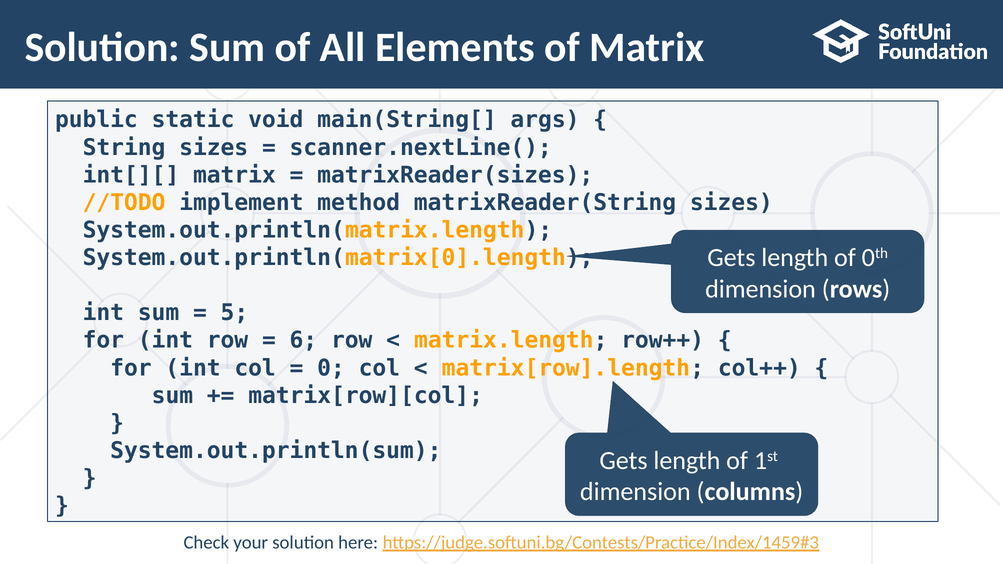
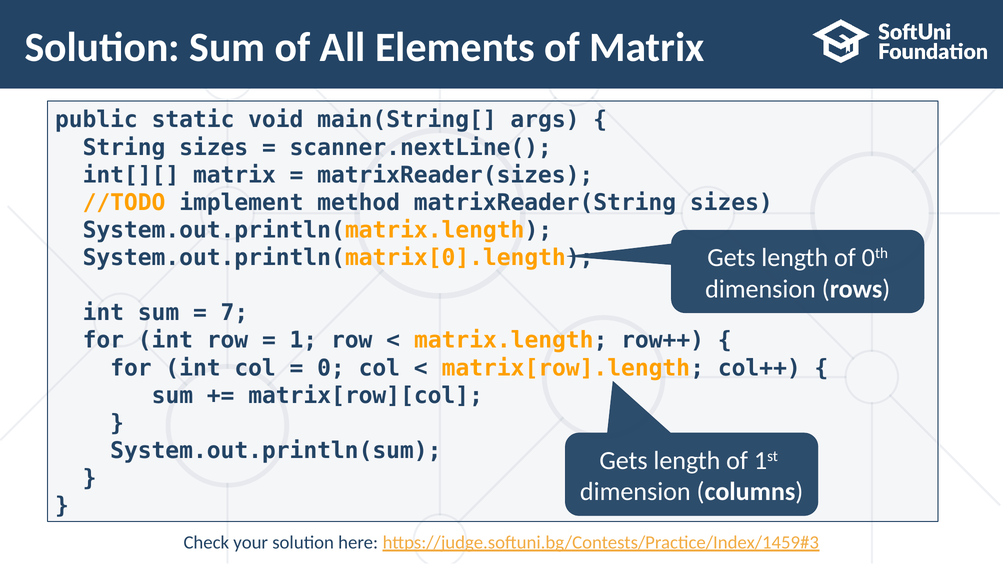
5: 5 -> 7 (234, 313)
6: 6 -> 1 (303, 341)
